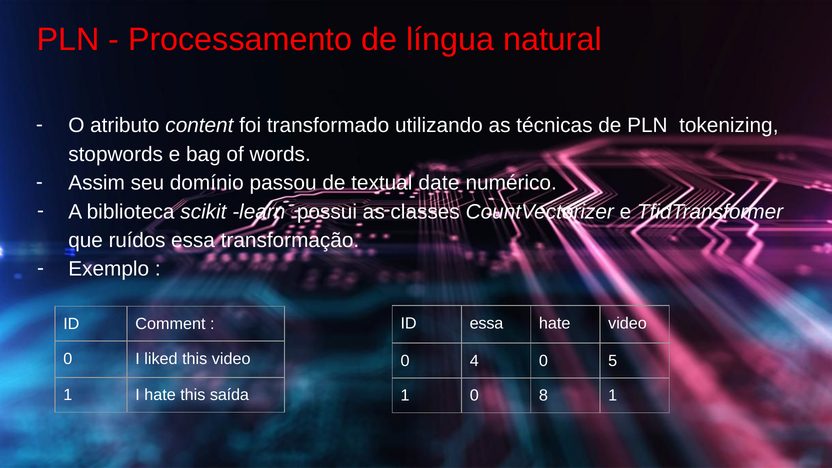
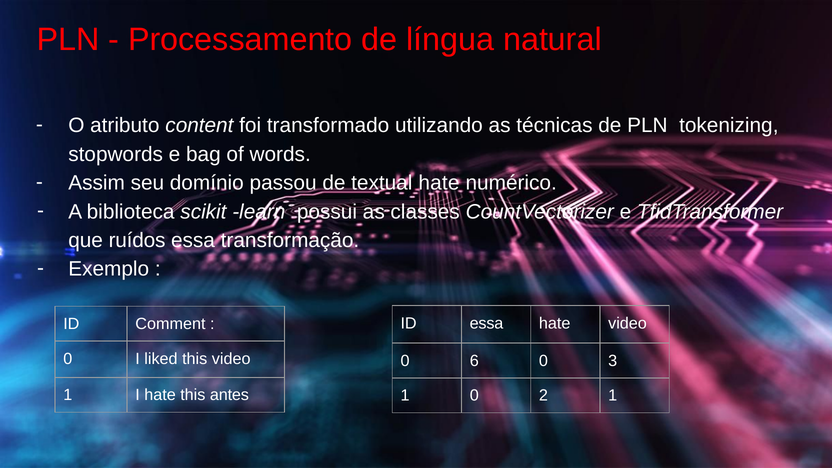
textual date: date -> hate (439, 183)
4: 4 -> 6 (474, 361)
5: 5 -> 3 (613, 361)
saída: saída -> antes (229, 395)
8: 8 -> 2 (543, 396)
